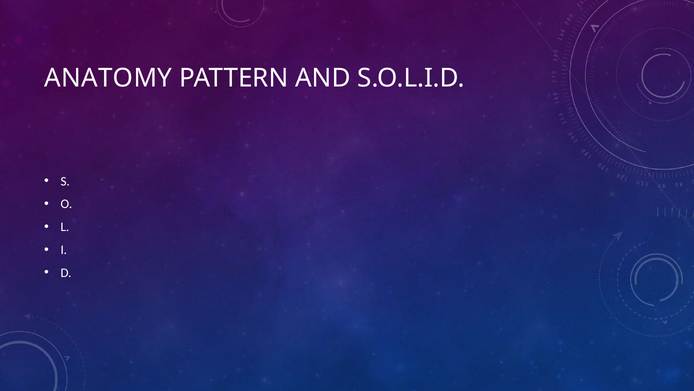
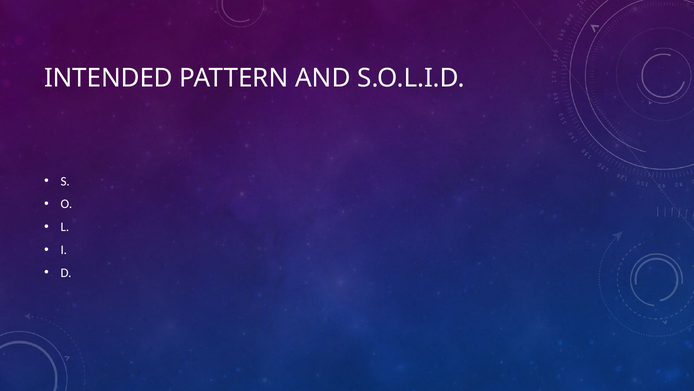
ANATOMY: ANATOMY -> INTENDED (109, 78)
